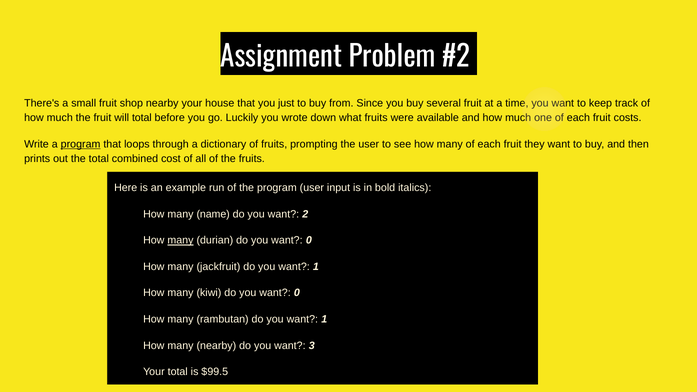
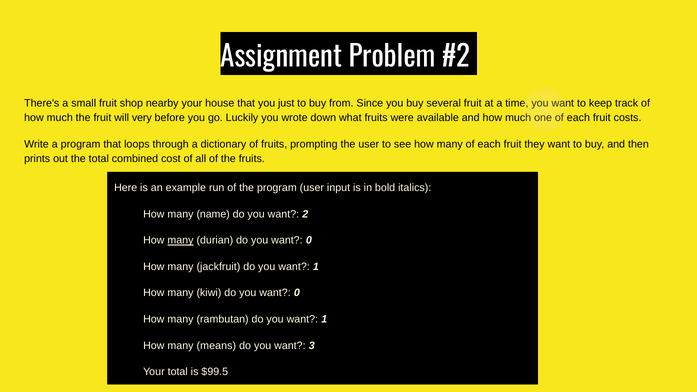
will total: total -> very (142, 118)
program underline: present -> none (81, 144)
many nearby: nearby -> means (216, 346)
